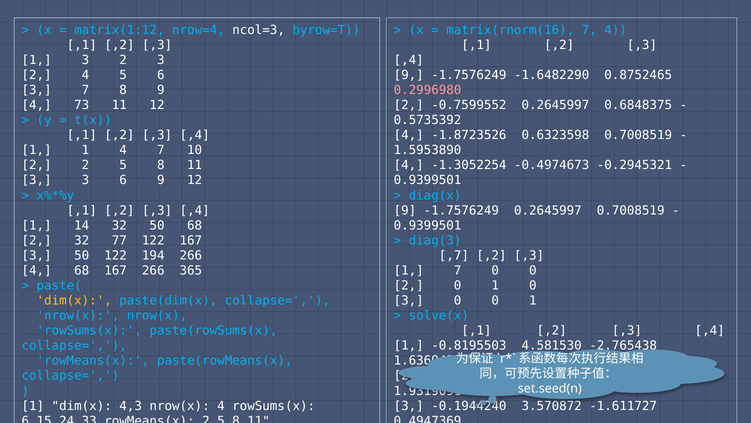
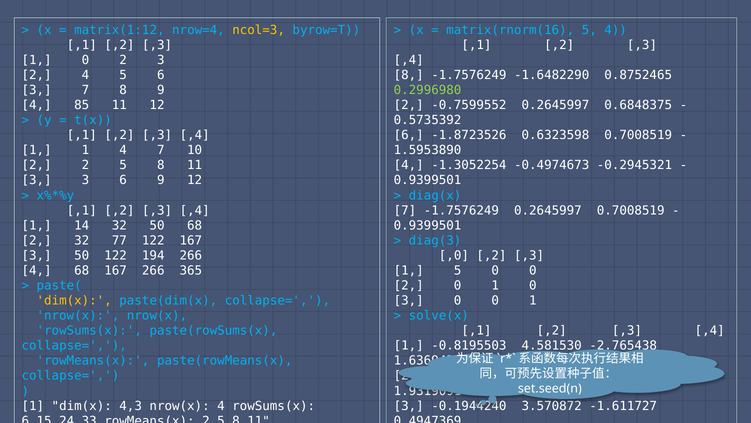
ncol=3 colour: white -> yellow (259, 30)
matrix(rnorm(16 7: 7 -> 5 (589, 30)
3: 3 -> 0 (85, 60)
9: 9 -> 8 (409, 75)
0.2996980 colour: pink -> light green (428, 90)
73: 73 -> 85 (82, 105)
4: 4 -> 6 (409, 135)
9: 9 -> 7 (405, 210)
,7: ,7 -> ,0 (454, 255)
1 7: 7 -> 5 (458, 270)
